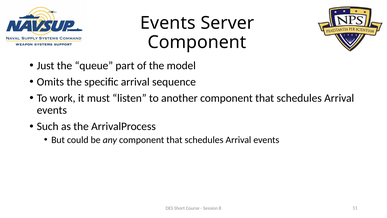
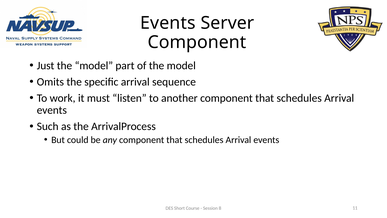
Just the queue: queue -> model (94, 65)
